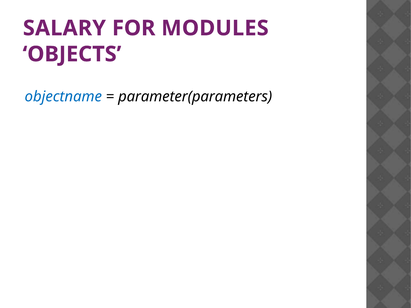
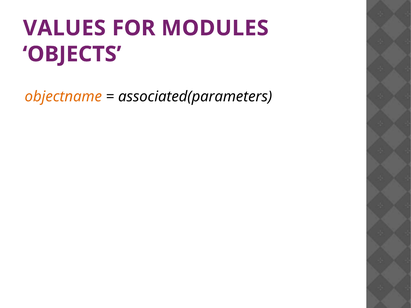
SALARY: SALARY -> VALUES (64, 28)
objectname colour: blue -> orange (63, 97)
parameter(parameters: parameter(parameters -> associated(parameters (195, 97)
